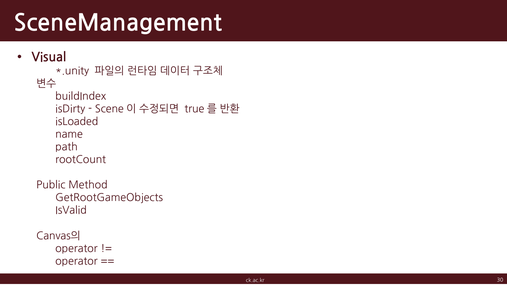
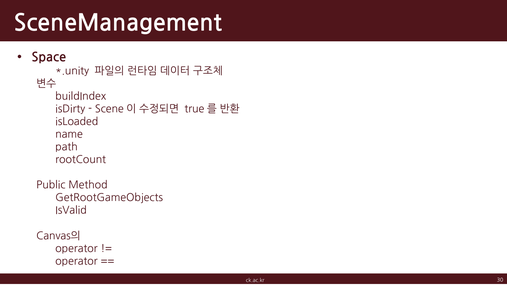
Visual: Visual -> Space (49, 57)
